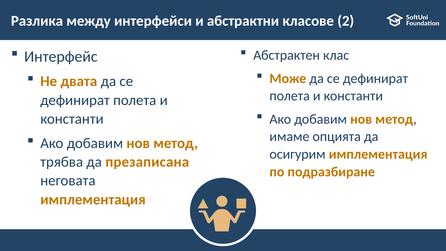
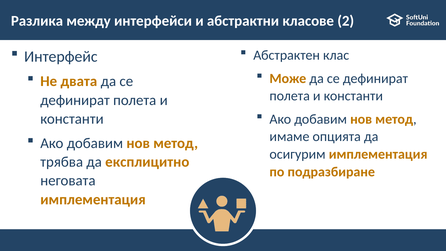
презаписана: презаписана -> експлицитно (147, 162)
